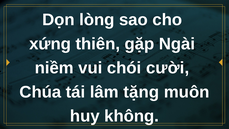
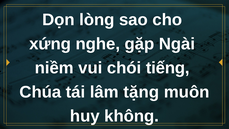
thiên: thiên -> nghe (98, 44)
cười: cười -> tiếng (168, 68)
